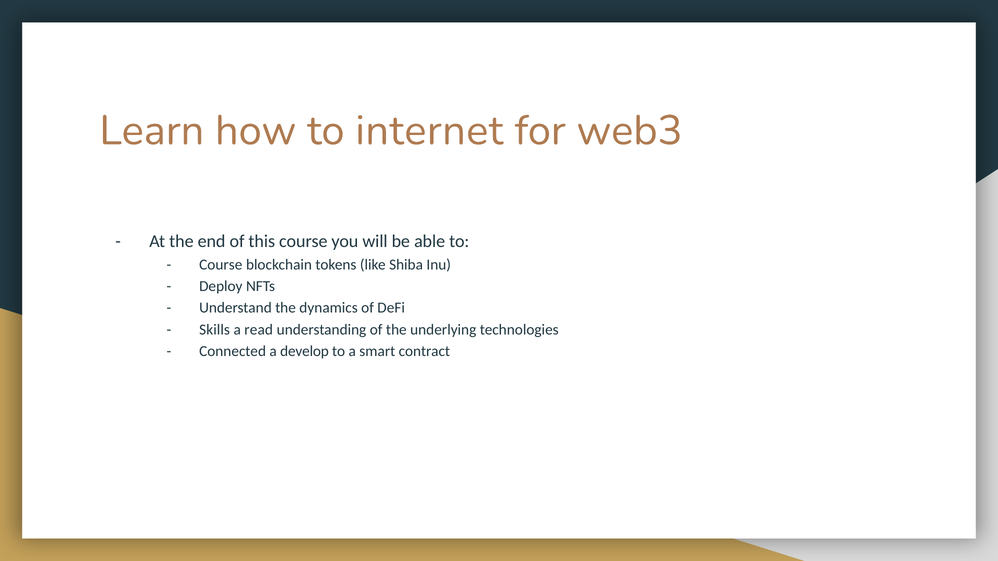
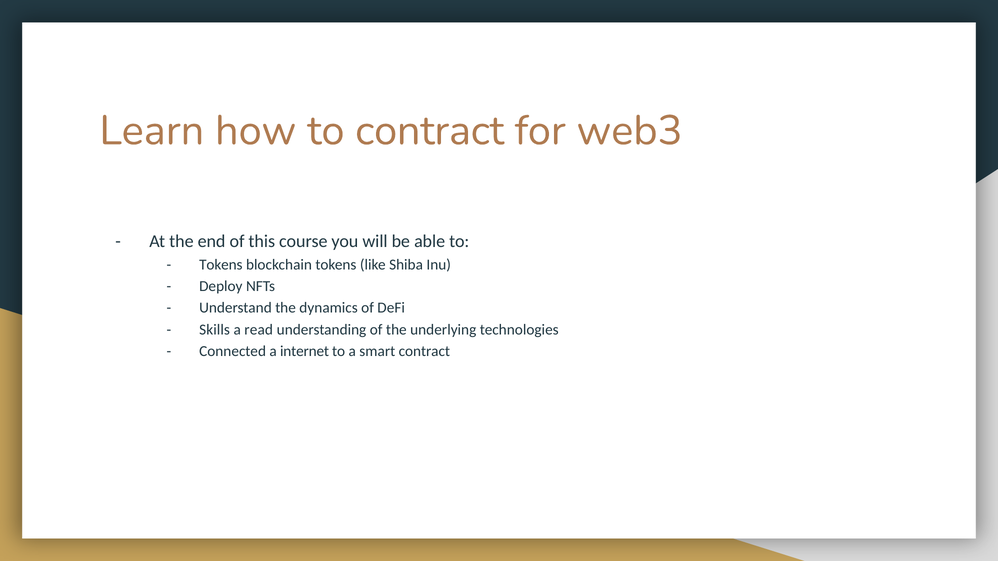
to internet: internet -> contract (430, 131)
Course: Course -> Tokens (221, 265)
develop: develop -> internet (305, 351)
